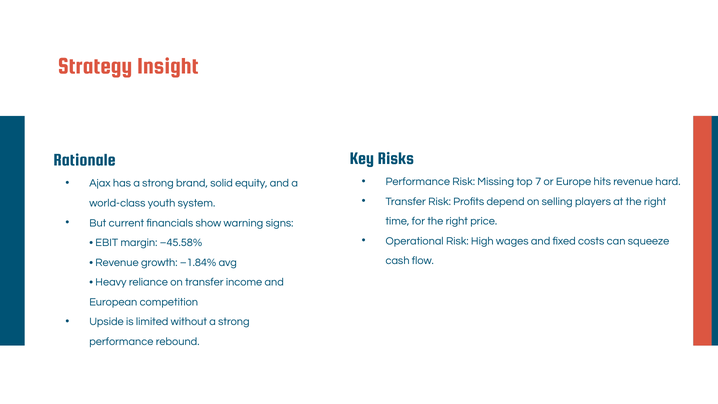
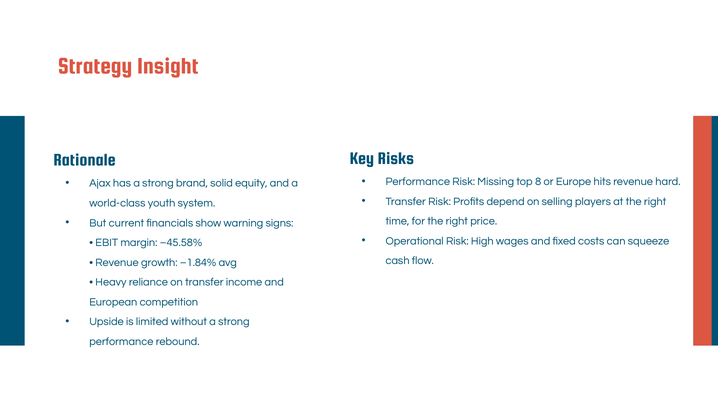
7: 7 -> 8 (538, 182)
